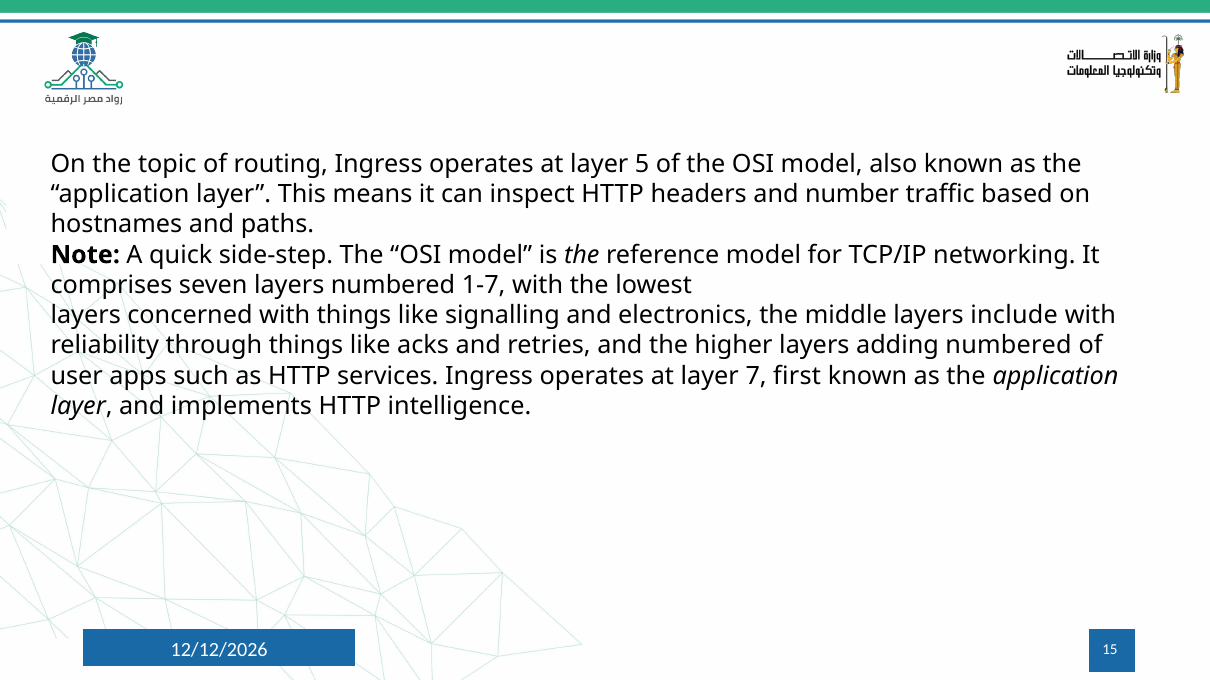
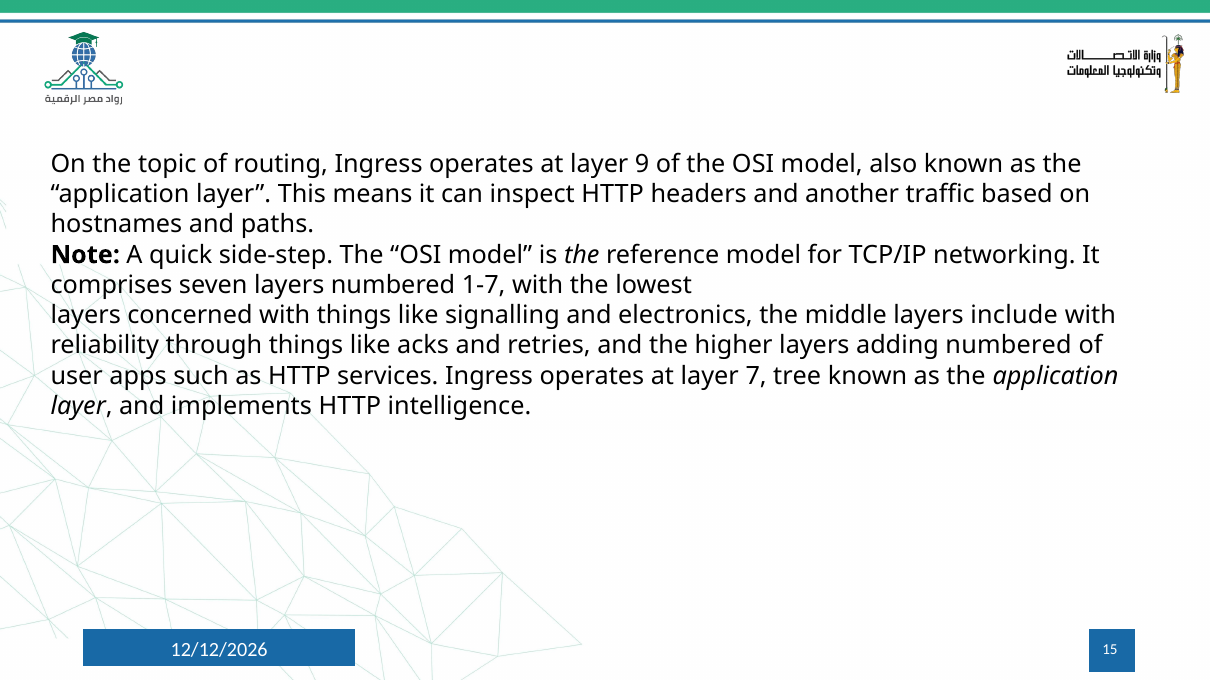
5: 5 -> 9 (642, 164)
number: number -> another (852, 195)
first: first -> tree (797, 376)
